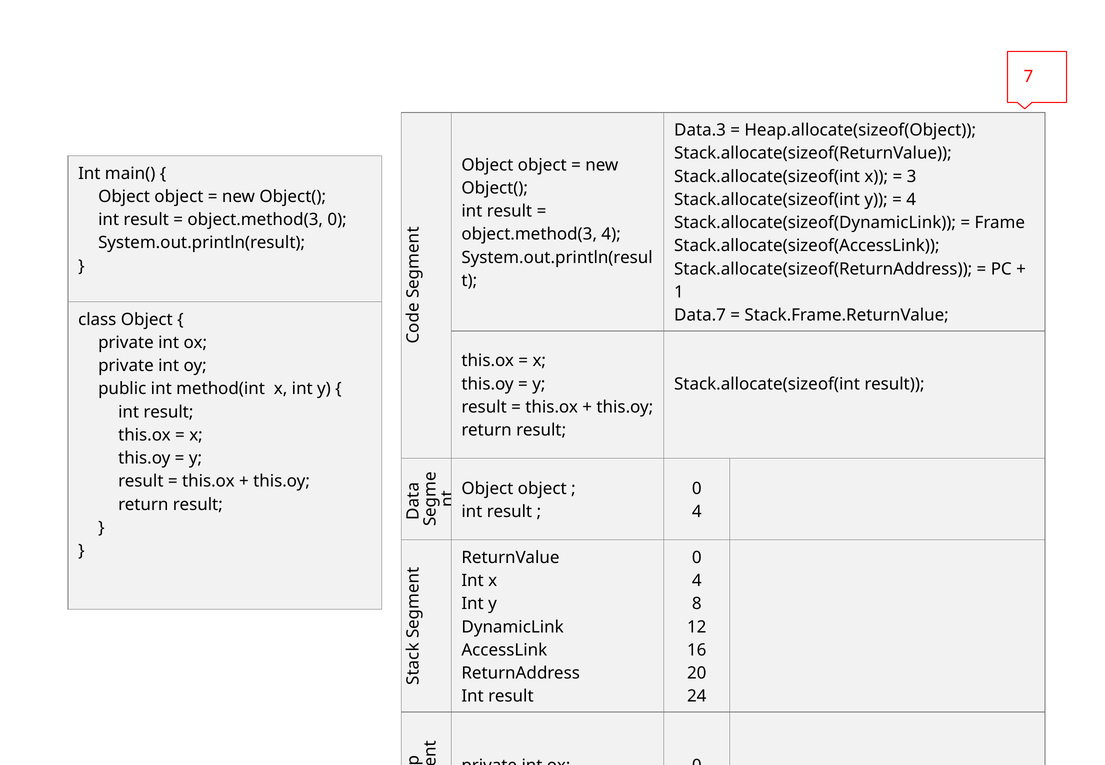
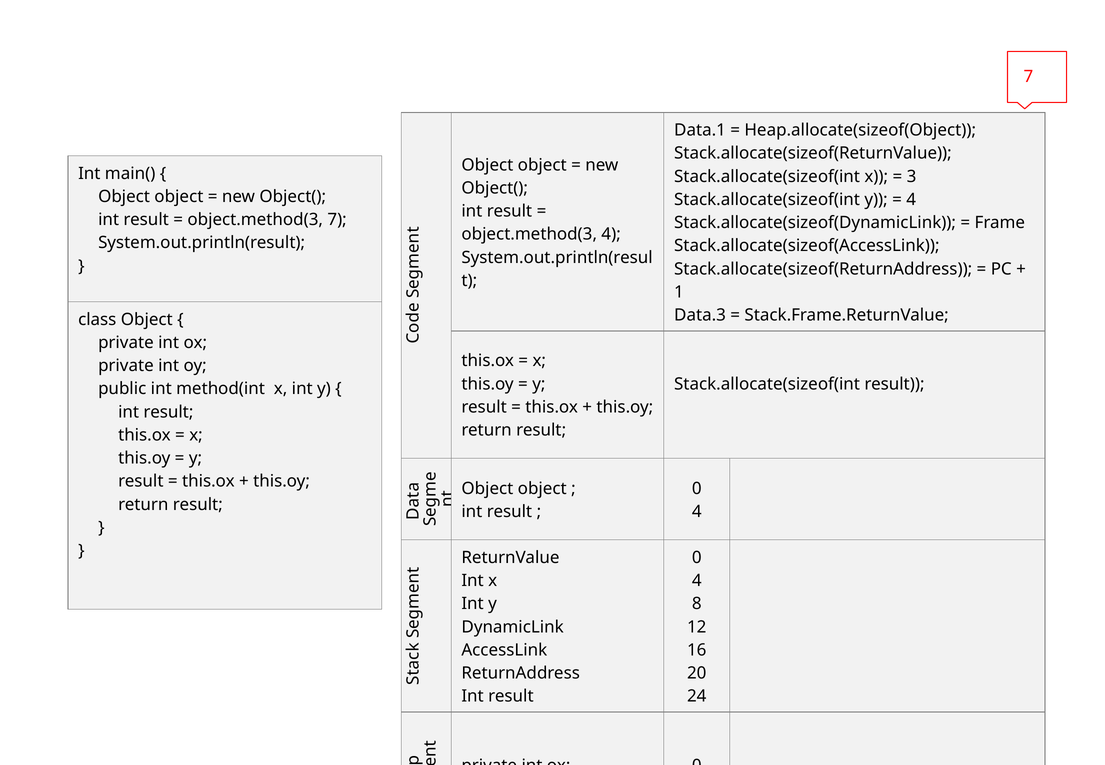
Data.3: Data.3 -> Data.1 (700, 130)
object.method(3 0: 0 -> 7 (337, 220)
Data.7: Data.7 -> Data.3 (700, 315)
